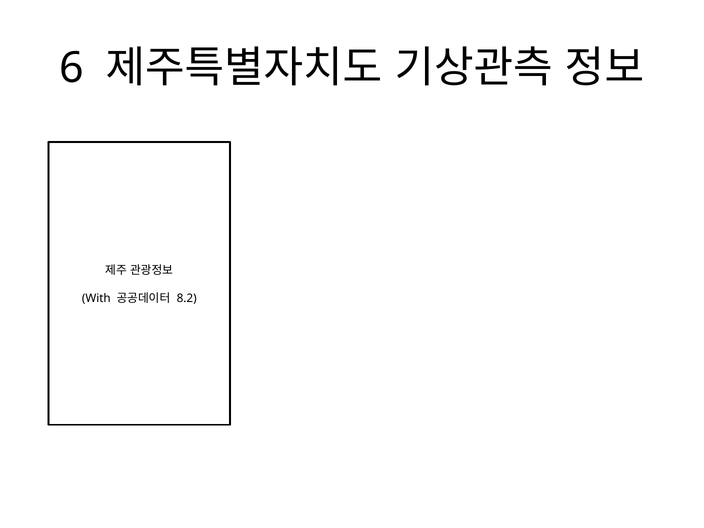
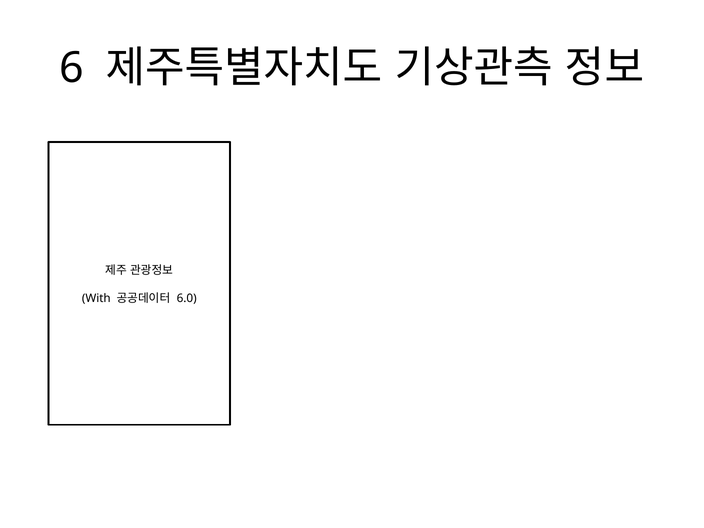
8.2: 8.2 -> 6.0 (187, 298)
